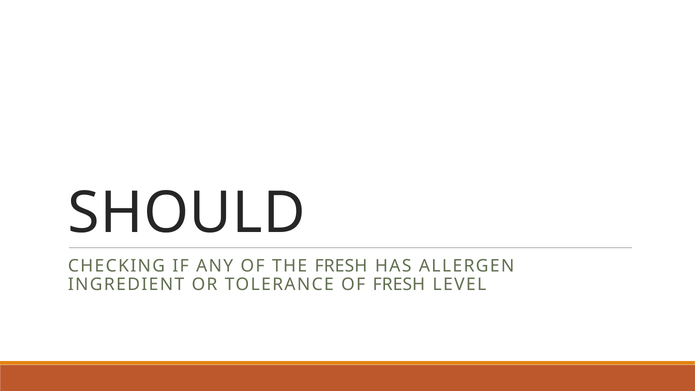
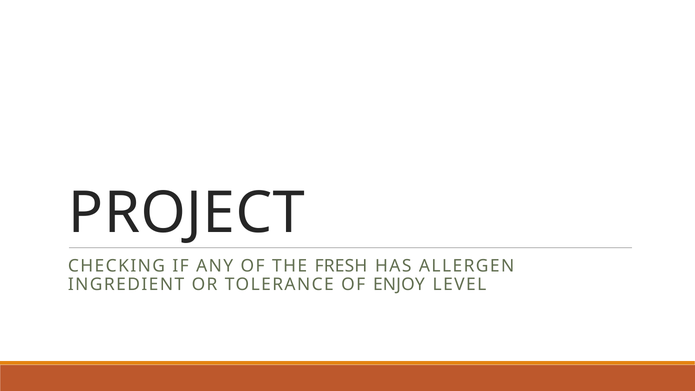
SHOULD: SHOULD -> PROJECT (187, 213)
OF FRESH: FRESH -> ENJOY (399, 285)
